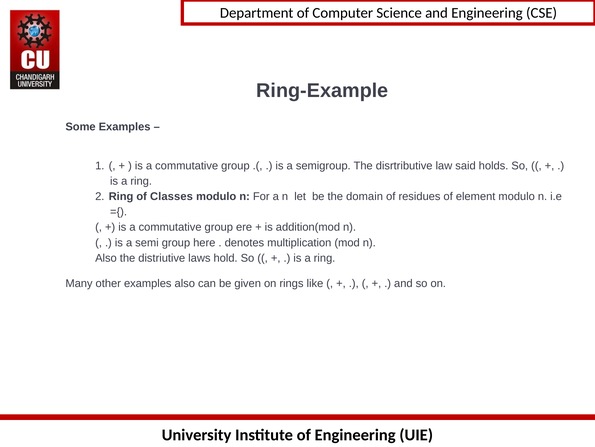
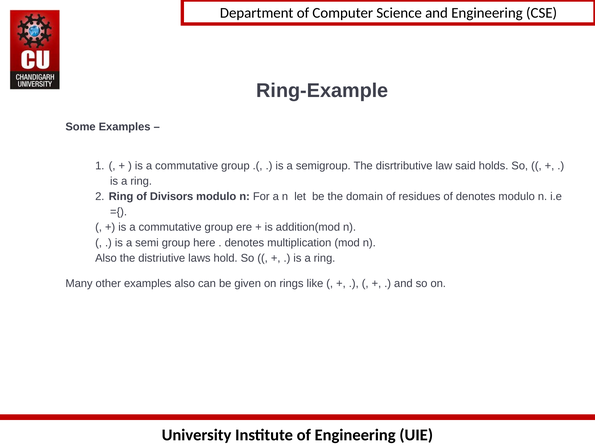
Classes: Classes -> Divisors (172, 196)
of element: element -> denotes (476, 196)
